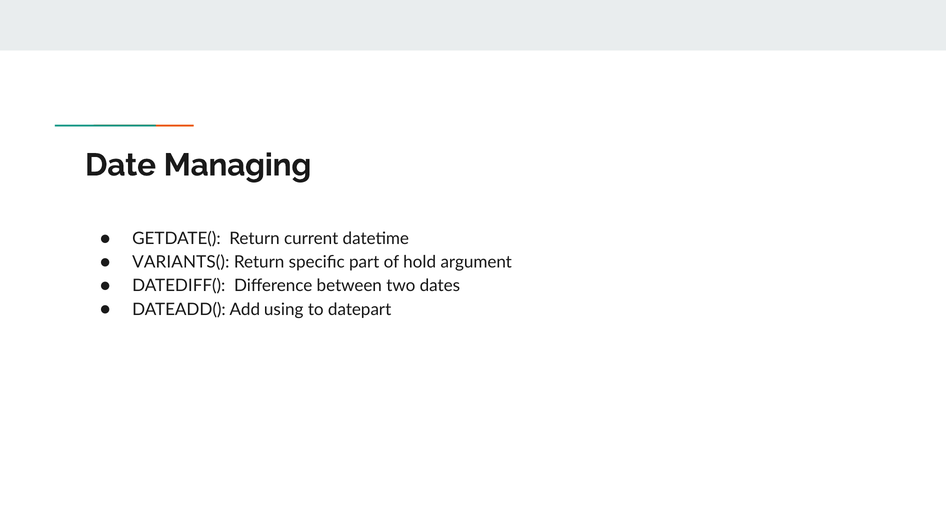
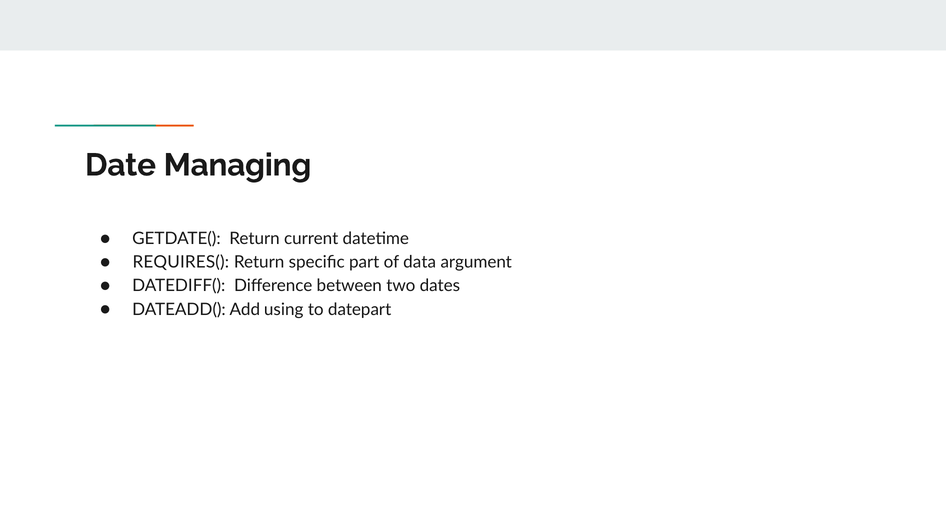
VARIANTS(: VARIANTS( -> REQUIRES( (181, 262)
hold: hold -> data (420, 262)
